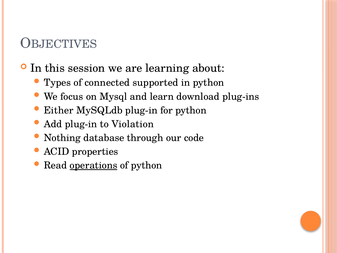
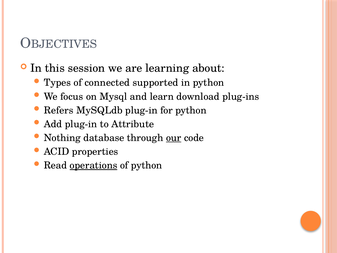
Either: Either -> Refers (59, 110)
Violation: Violation -> Attribute (133, 124)
our underline: none -> present (174, 138)
